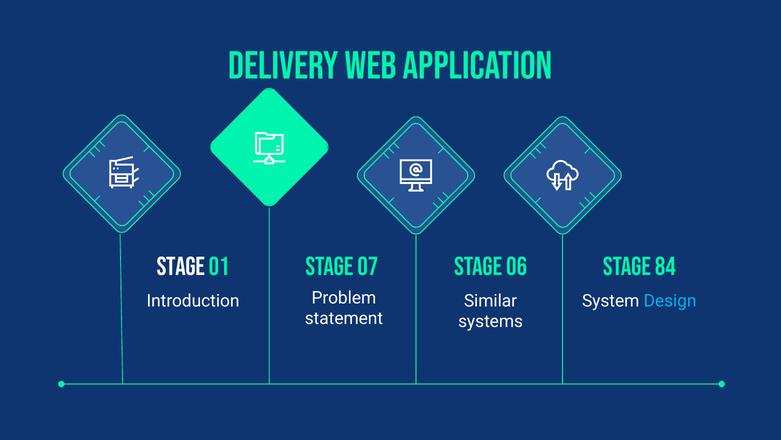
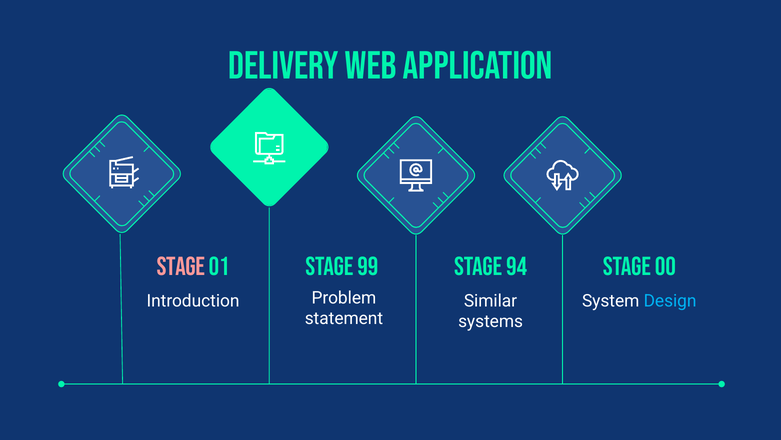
06: 06 -> 94 (517, 266)
Stage colour: white -> pink (181, 266)
07: 07 -> 99 (368, 266)
84: 84 -> 00 (665, 266)
